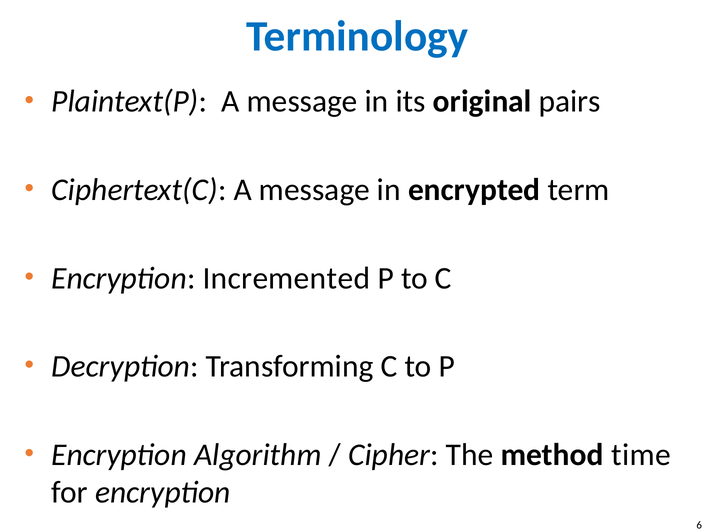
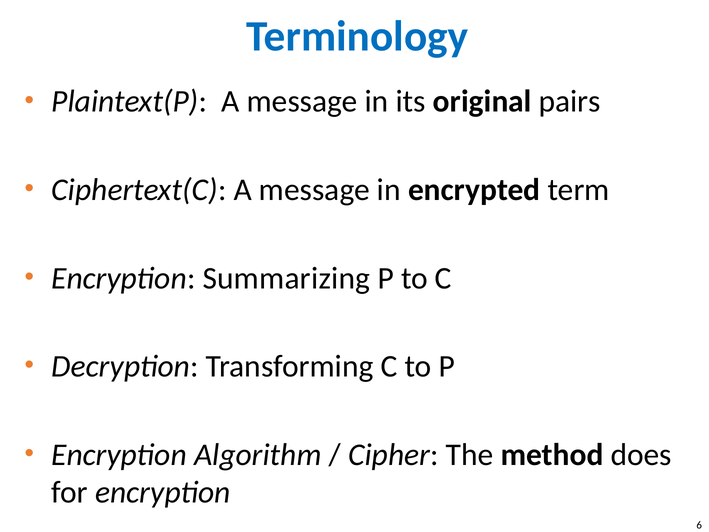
Incremented: Incremented -> Summarizing (286, 278)
time: time -> does (641, 455)
